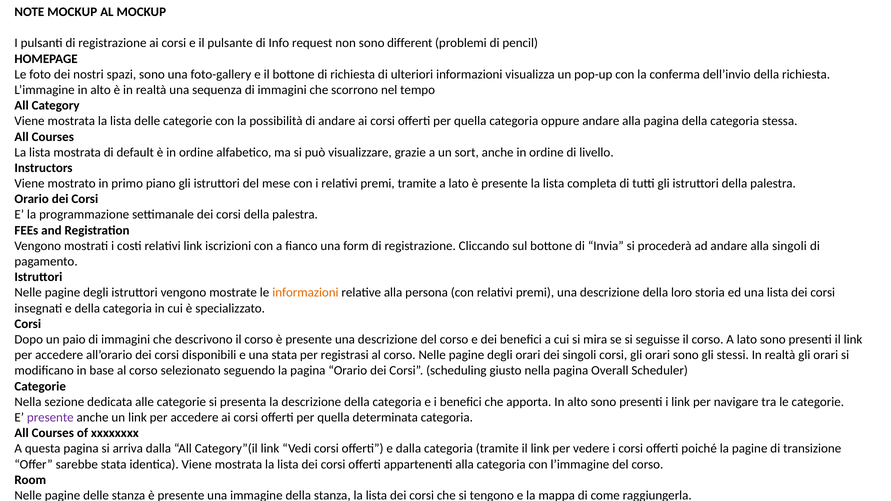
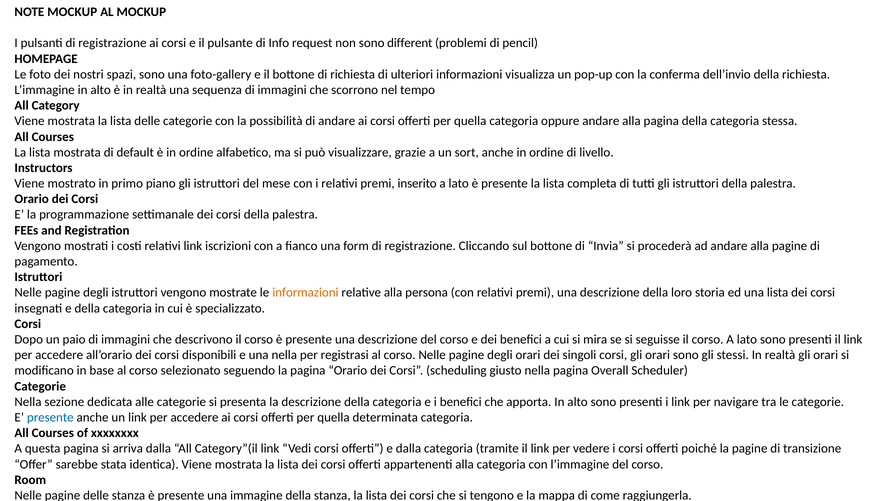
premi tramite: tramite -> inserito (417, 184)
alla singoli: singoli -> pagine (790, 246)
una stata: stata -> nella (284, 355)
presente colour: purple -> blue (50, 418)
